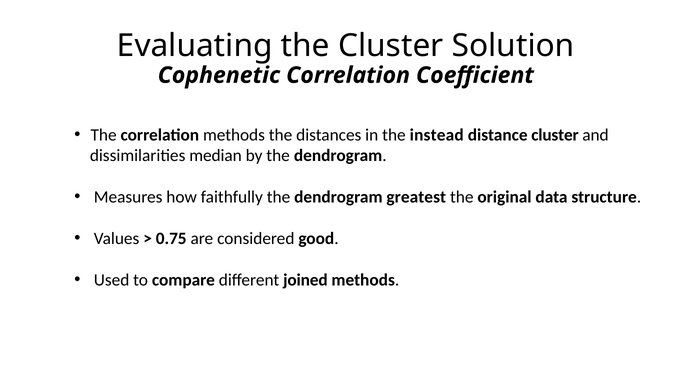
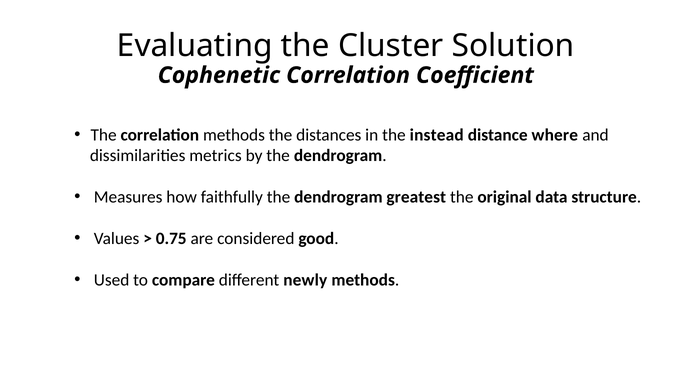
distance cluster: cluster -> where (555, 135)
median: median -> metrics (215, 156)
joined: joined -> newly (305, 280)
